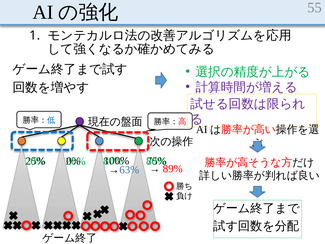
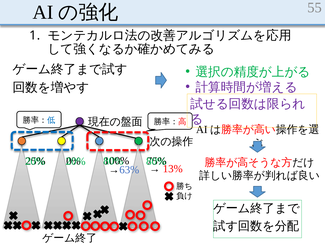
89%: 89% -> 13% (173, 169)
